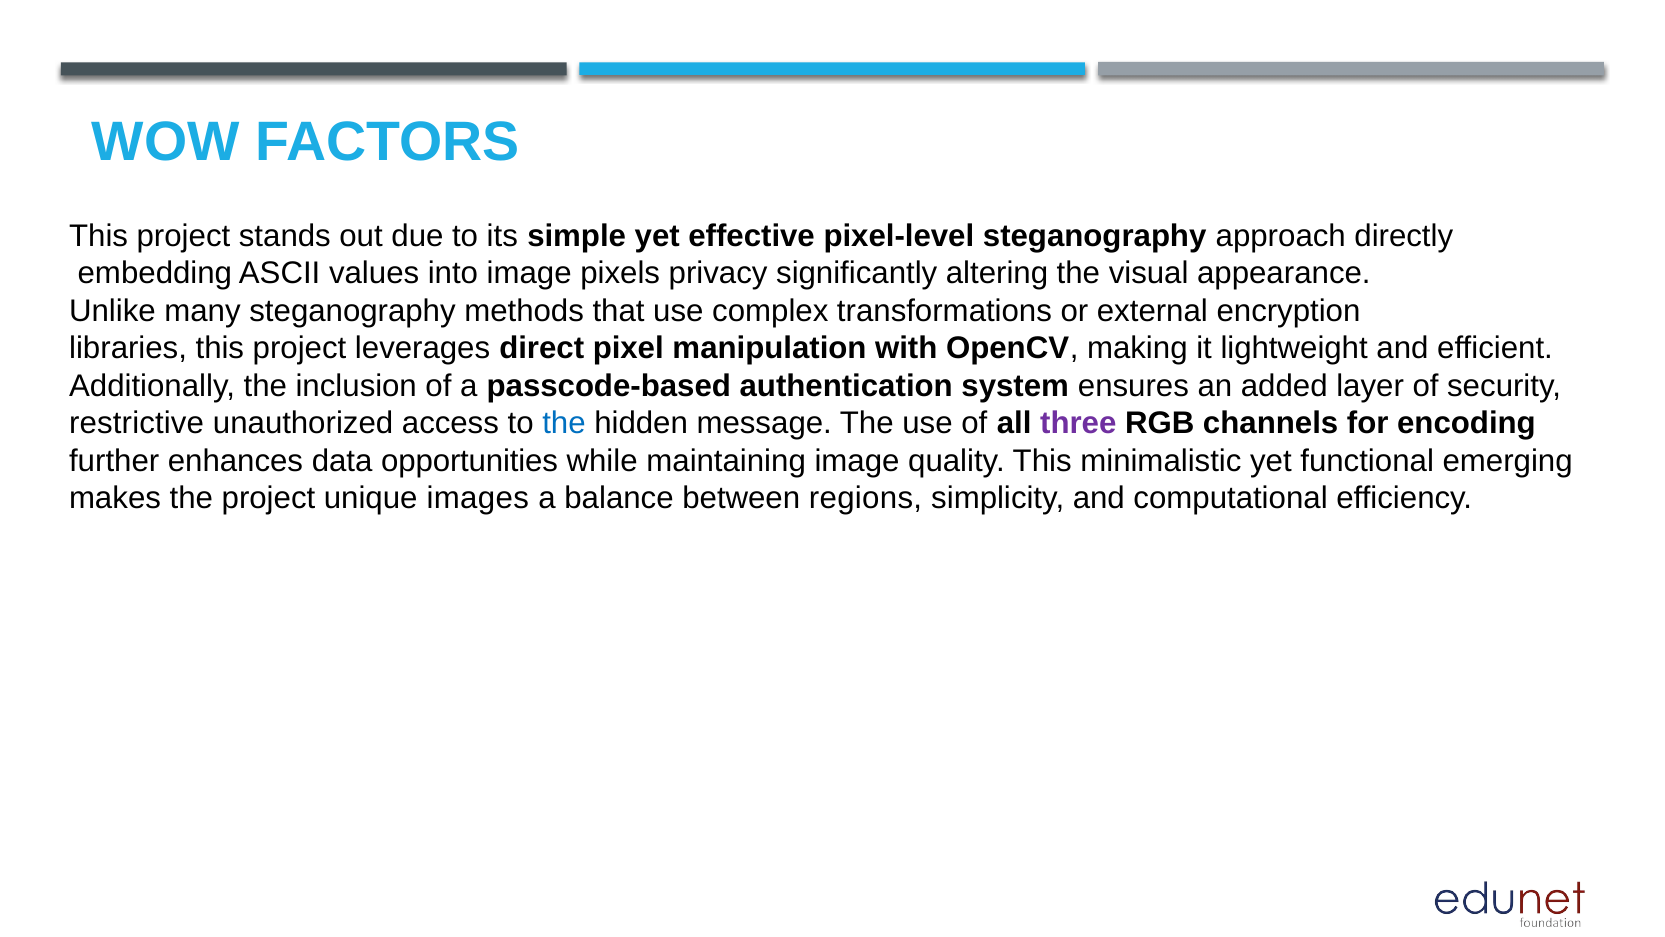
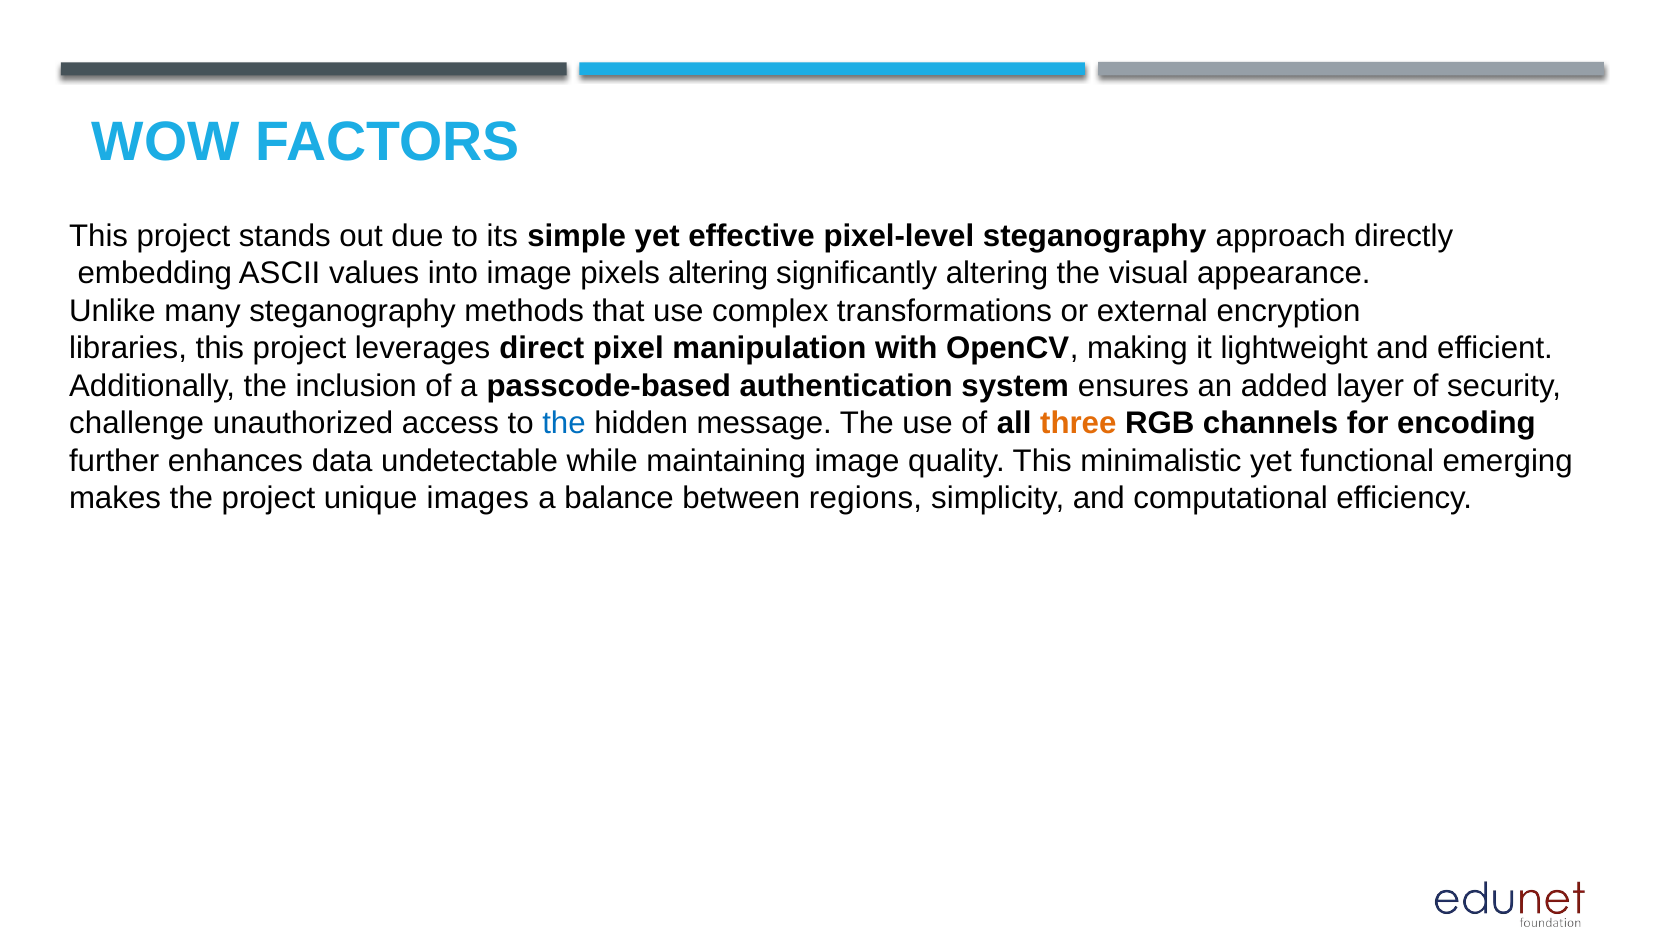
pixels privacy: privacy -> altering (718, 273)
restrictive: restrictive -> challenge (137, 423)
three colour: purple -> orange (1078, 423)
opportunities: opportunities -> undetectable (470, 461)
